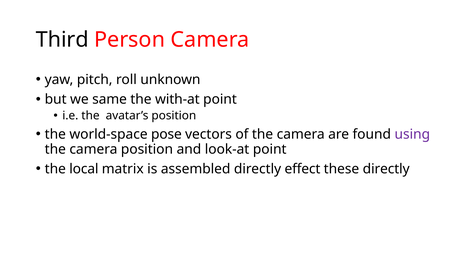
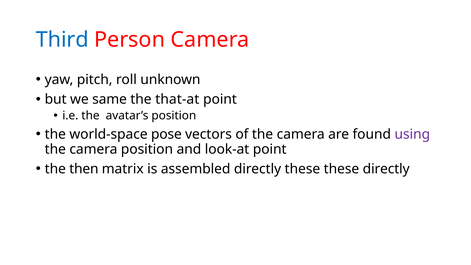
Third colour: black -> blue (62, 40)
with-at: with-at -> that-at (177, 99)
local: local -> then (84, 169)
directly effect: effect -> these (302, 169)
